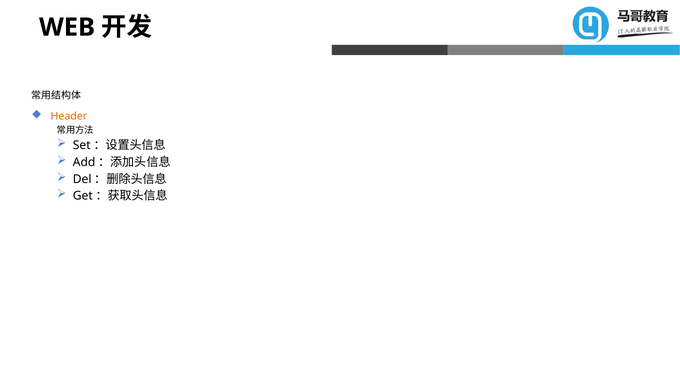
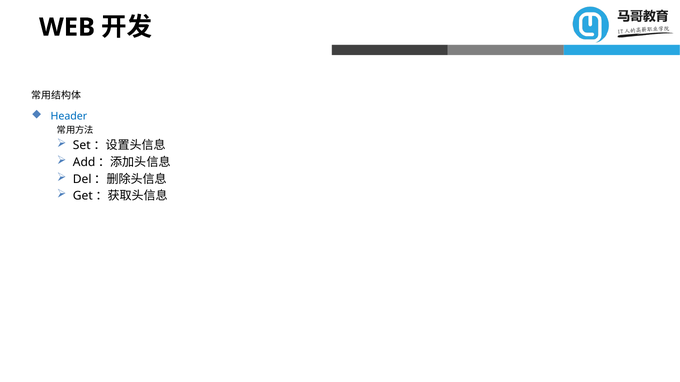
Header colour: orange -> blue (69, 117)
